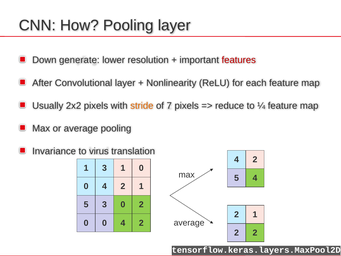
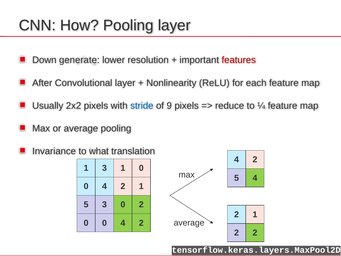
stride colour: orange -> blue (142, 106)
7: 7 -> 9 (169, 106)
virus: virus -> what (99, 151)
